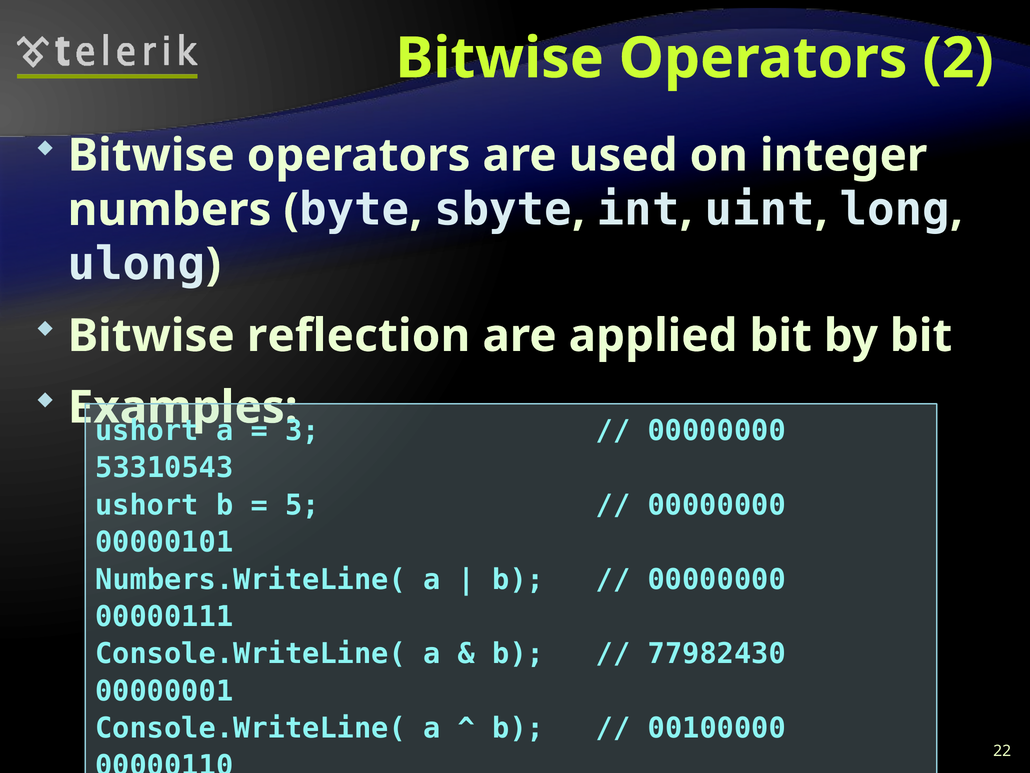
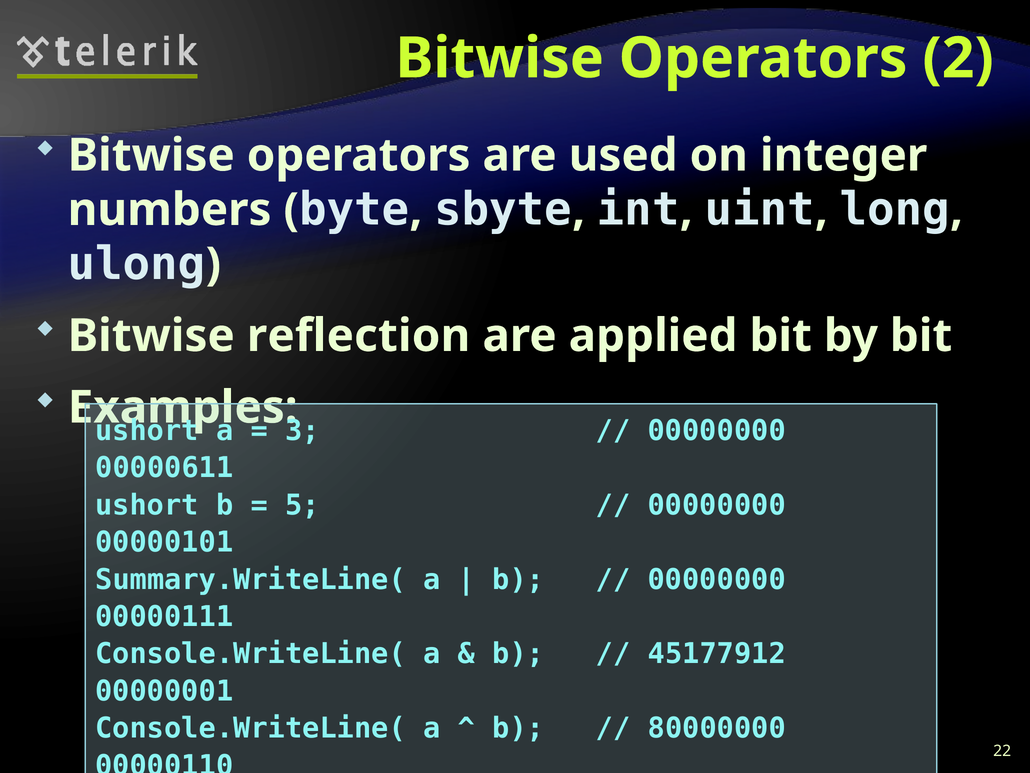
53310543: 53310543 -> 00000611 (164, 468)
Numbers.WriteLine(: Numbers.WriteLine( -> Summary.WriteLine( (251, 579)
77982430: 77982430 -> 45177912 (717, 654)
00100000: 00100000 -> 80000000 (717, 728)
